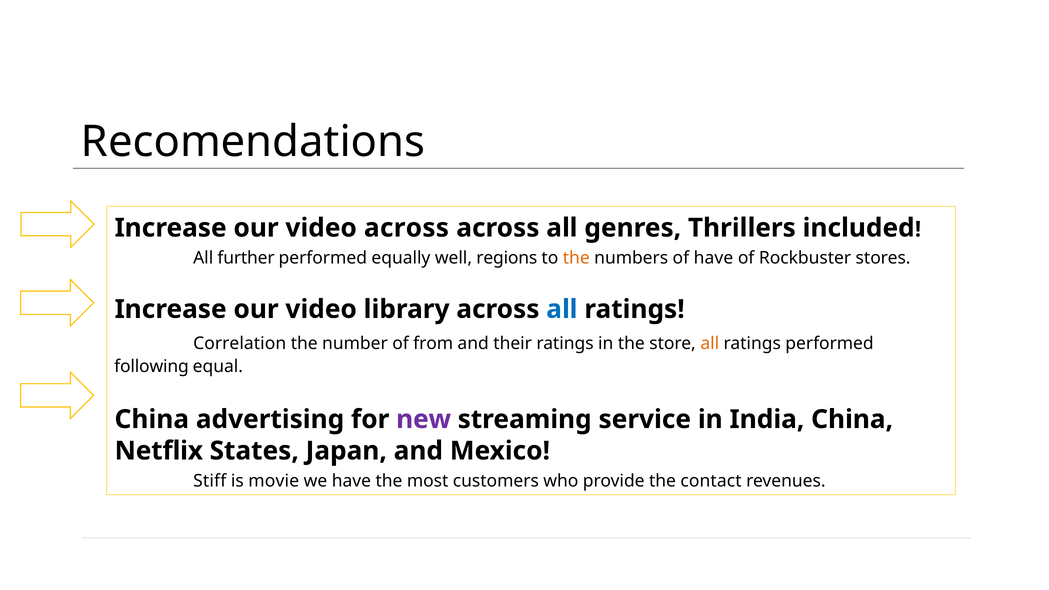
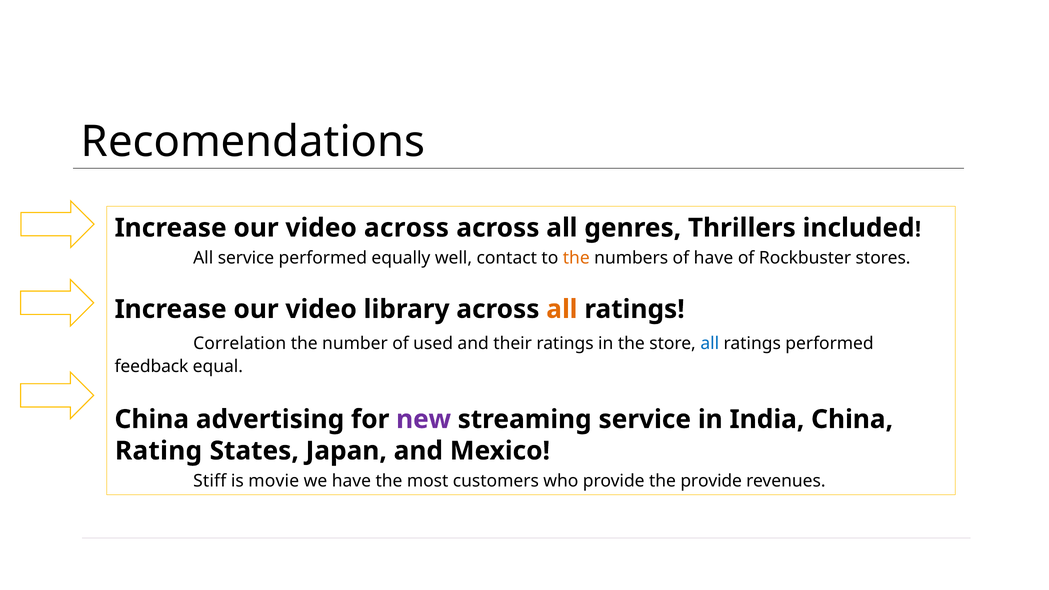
All further: further -> service (246, 258)
regions: regions -> contact (507, 258)
all colour: blue -> orange (562, 309)
from: from -> used (433, 344)
all colour: orange -> blue (710, 344)
following: following -> feedback (151, 366)
Netflix: Netflix -> Rating (159, 451)
the contact: contact -> provide (711, 481)
